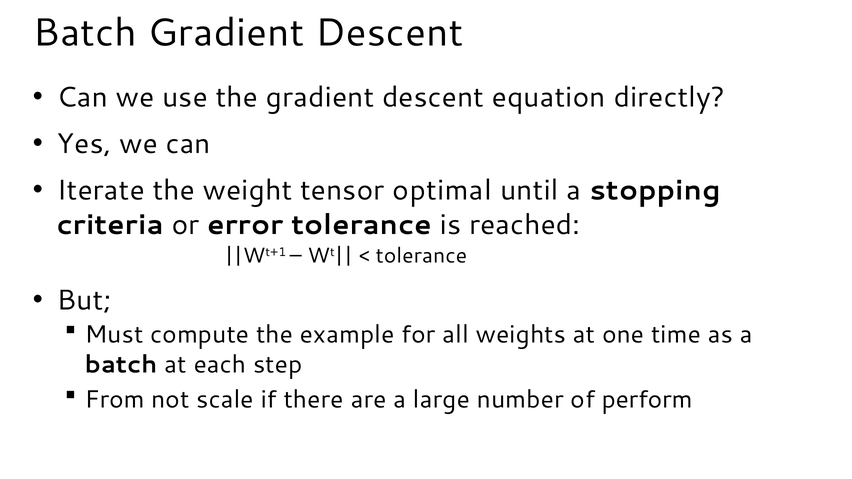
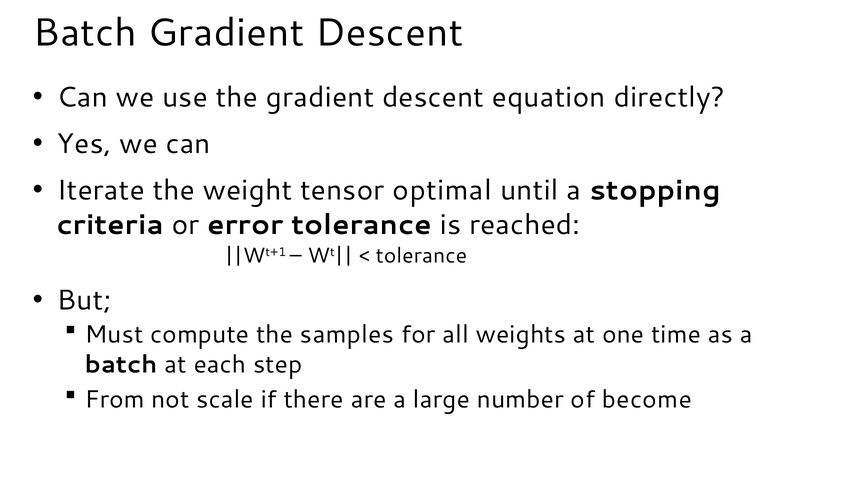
example: example -> samples (347, 335)
perform: perform -> become (647, 400)
